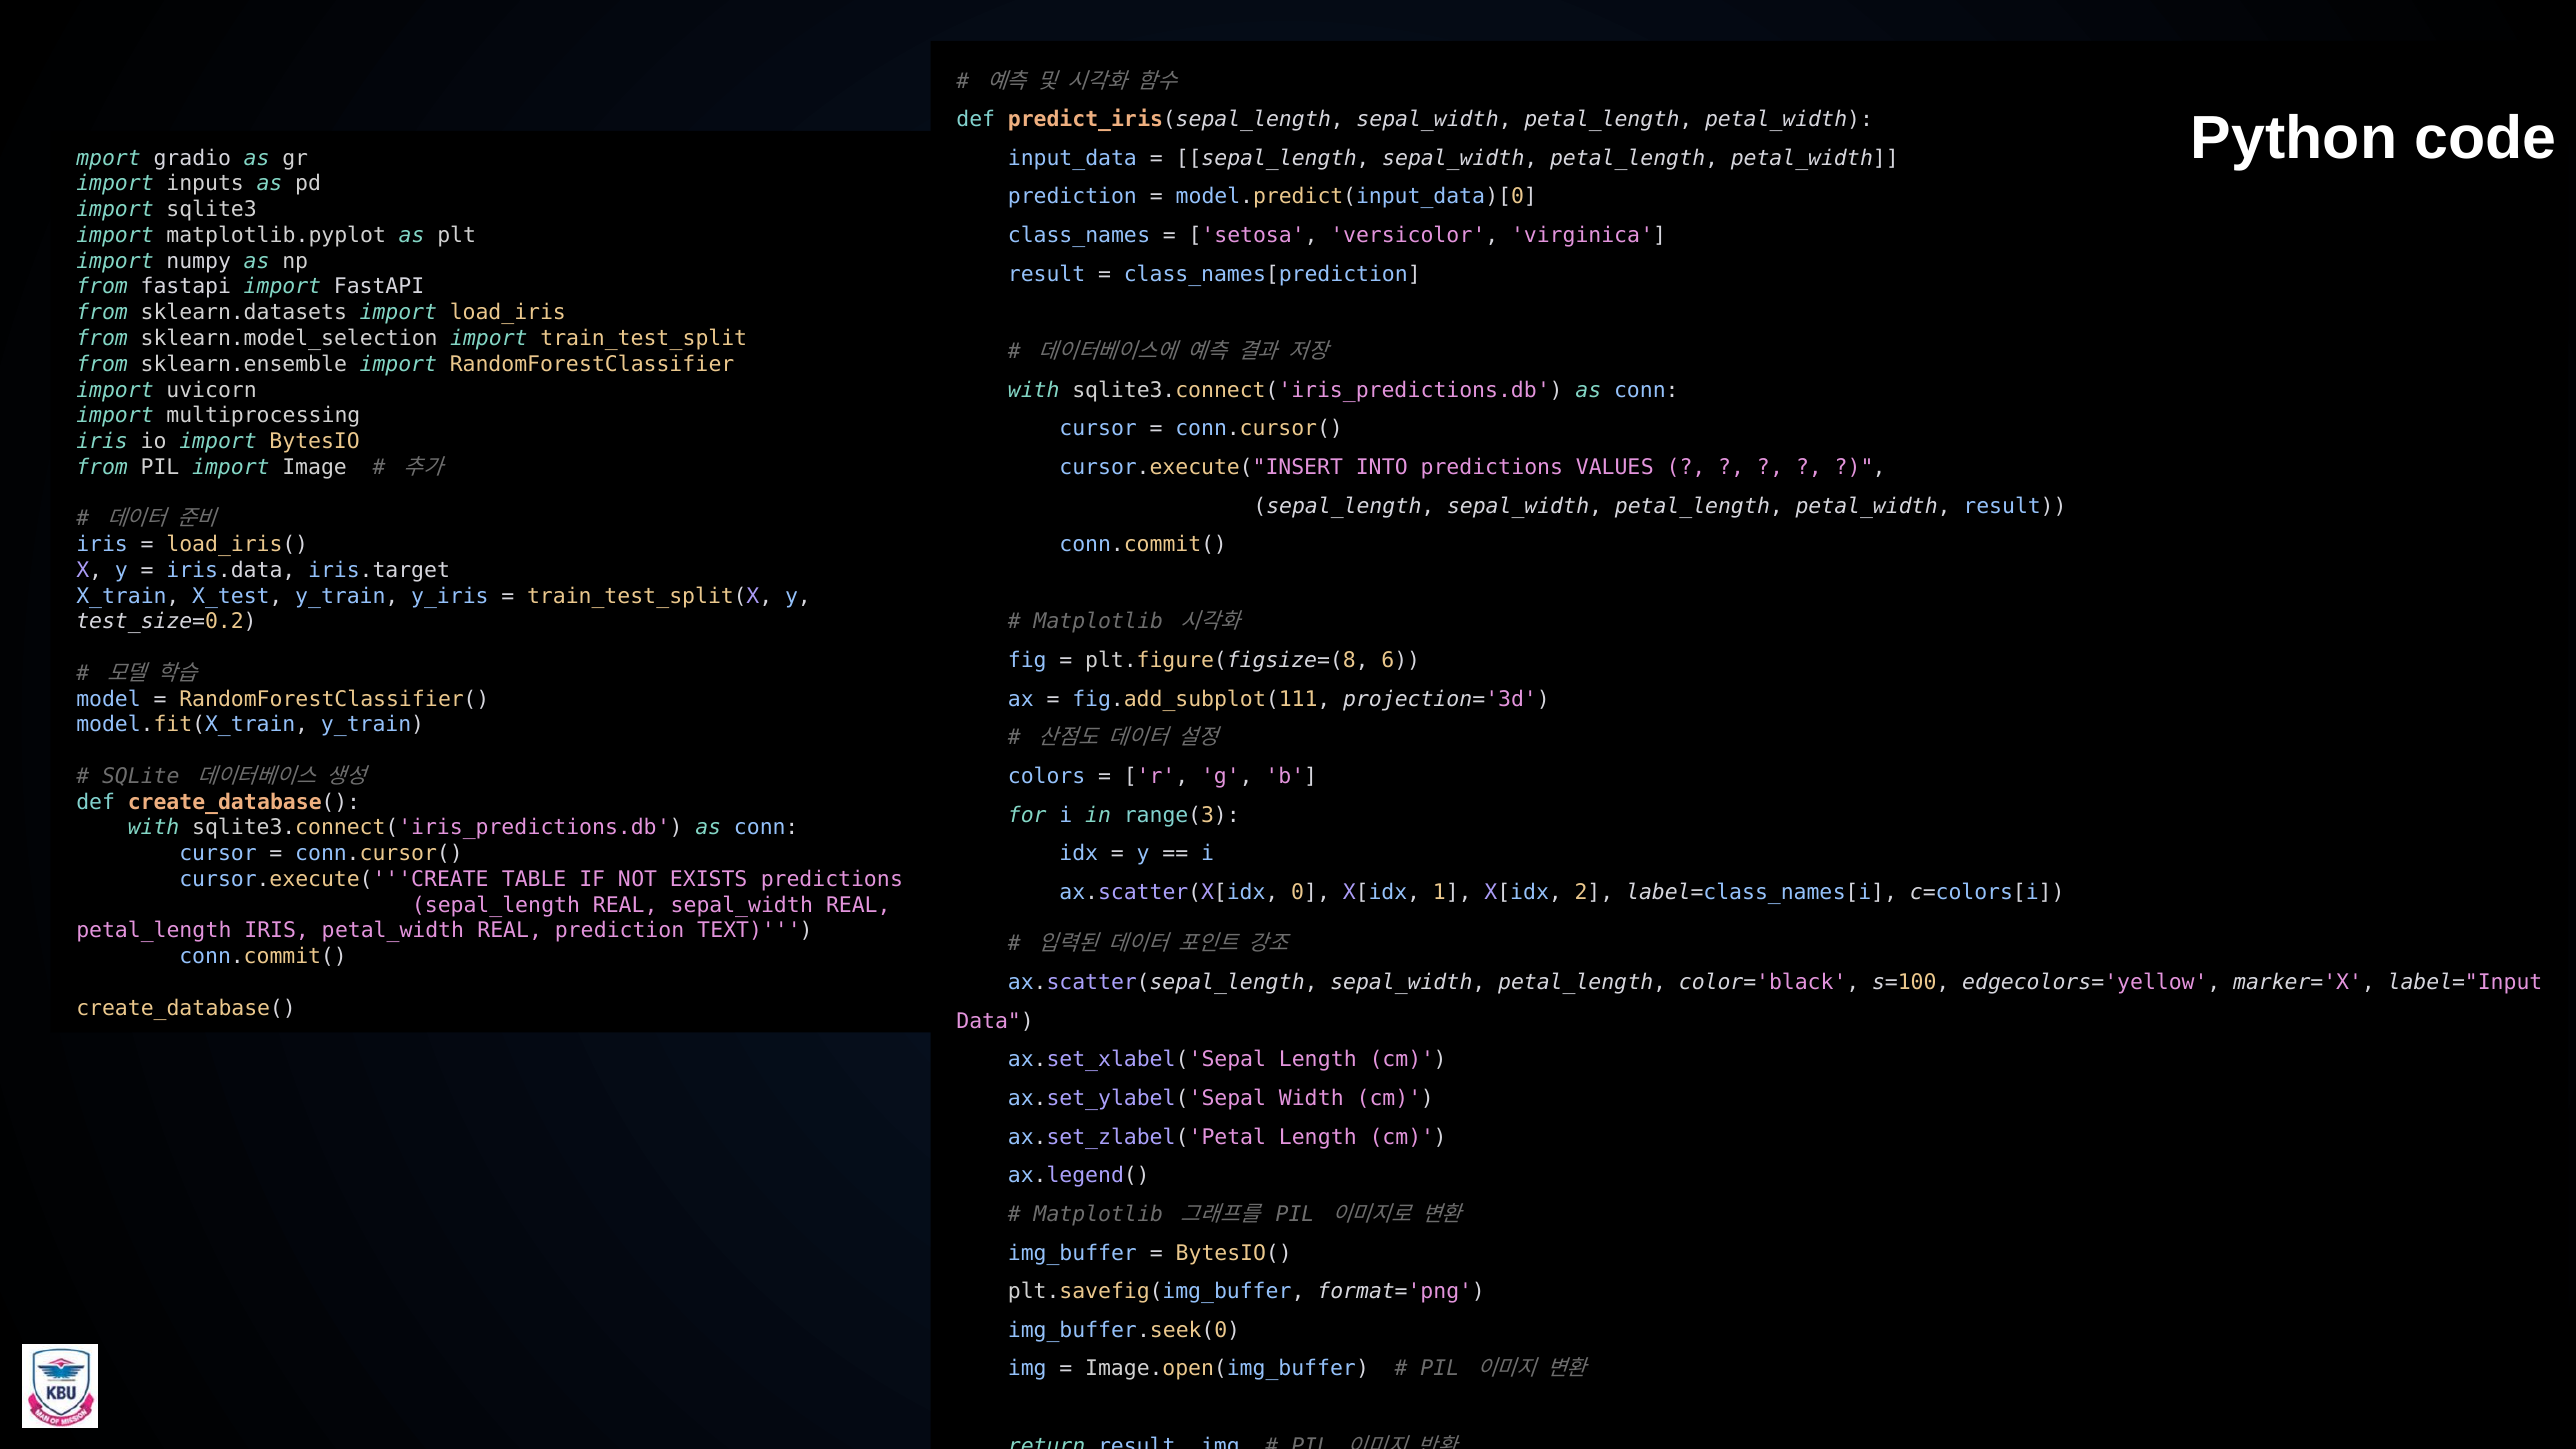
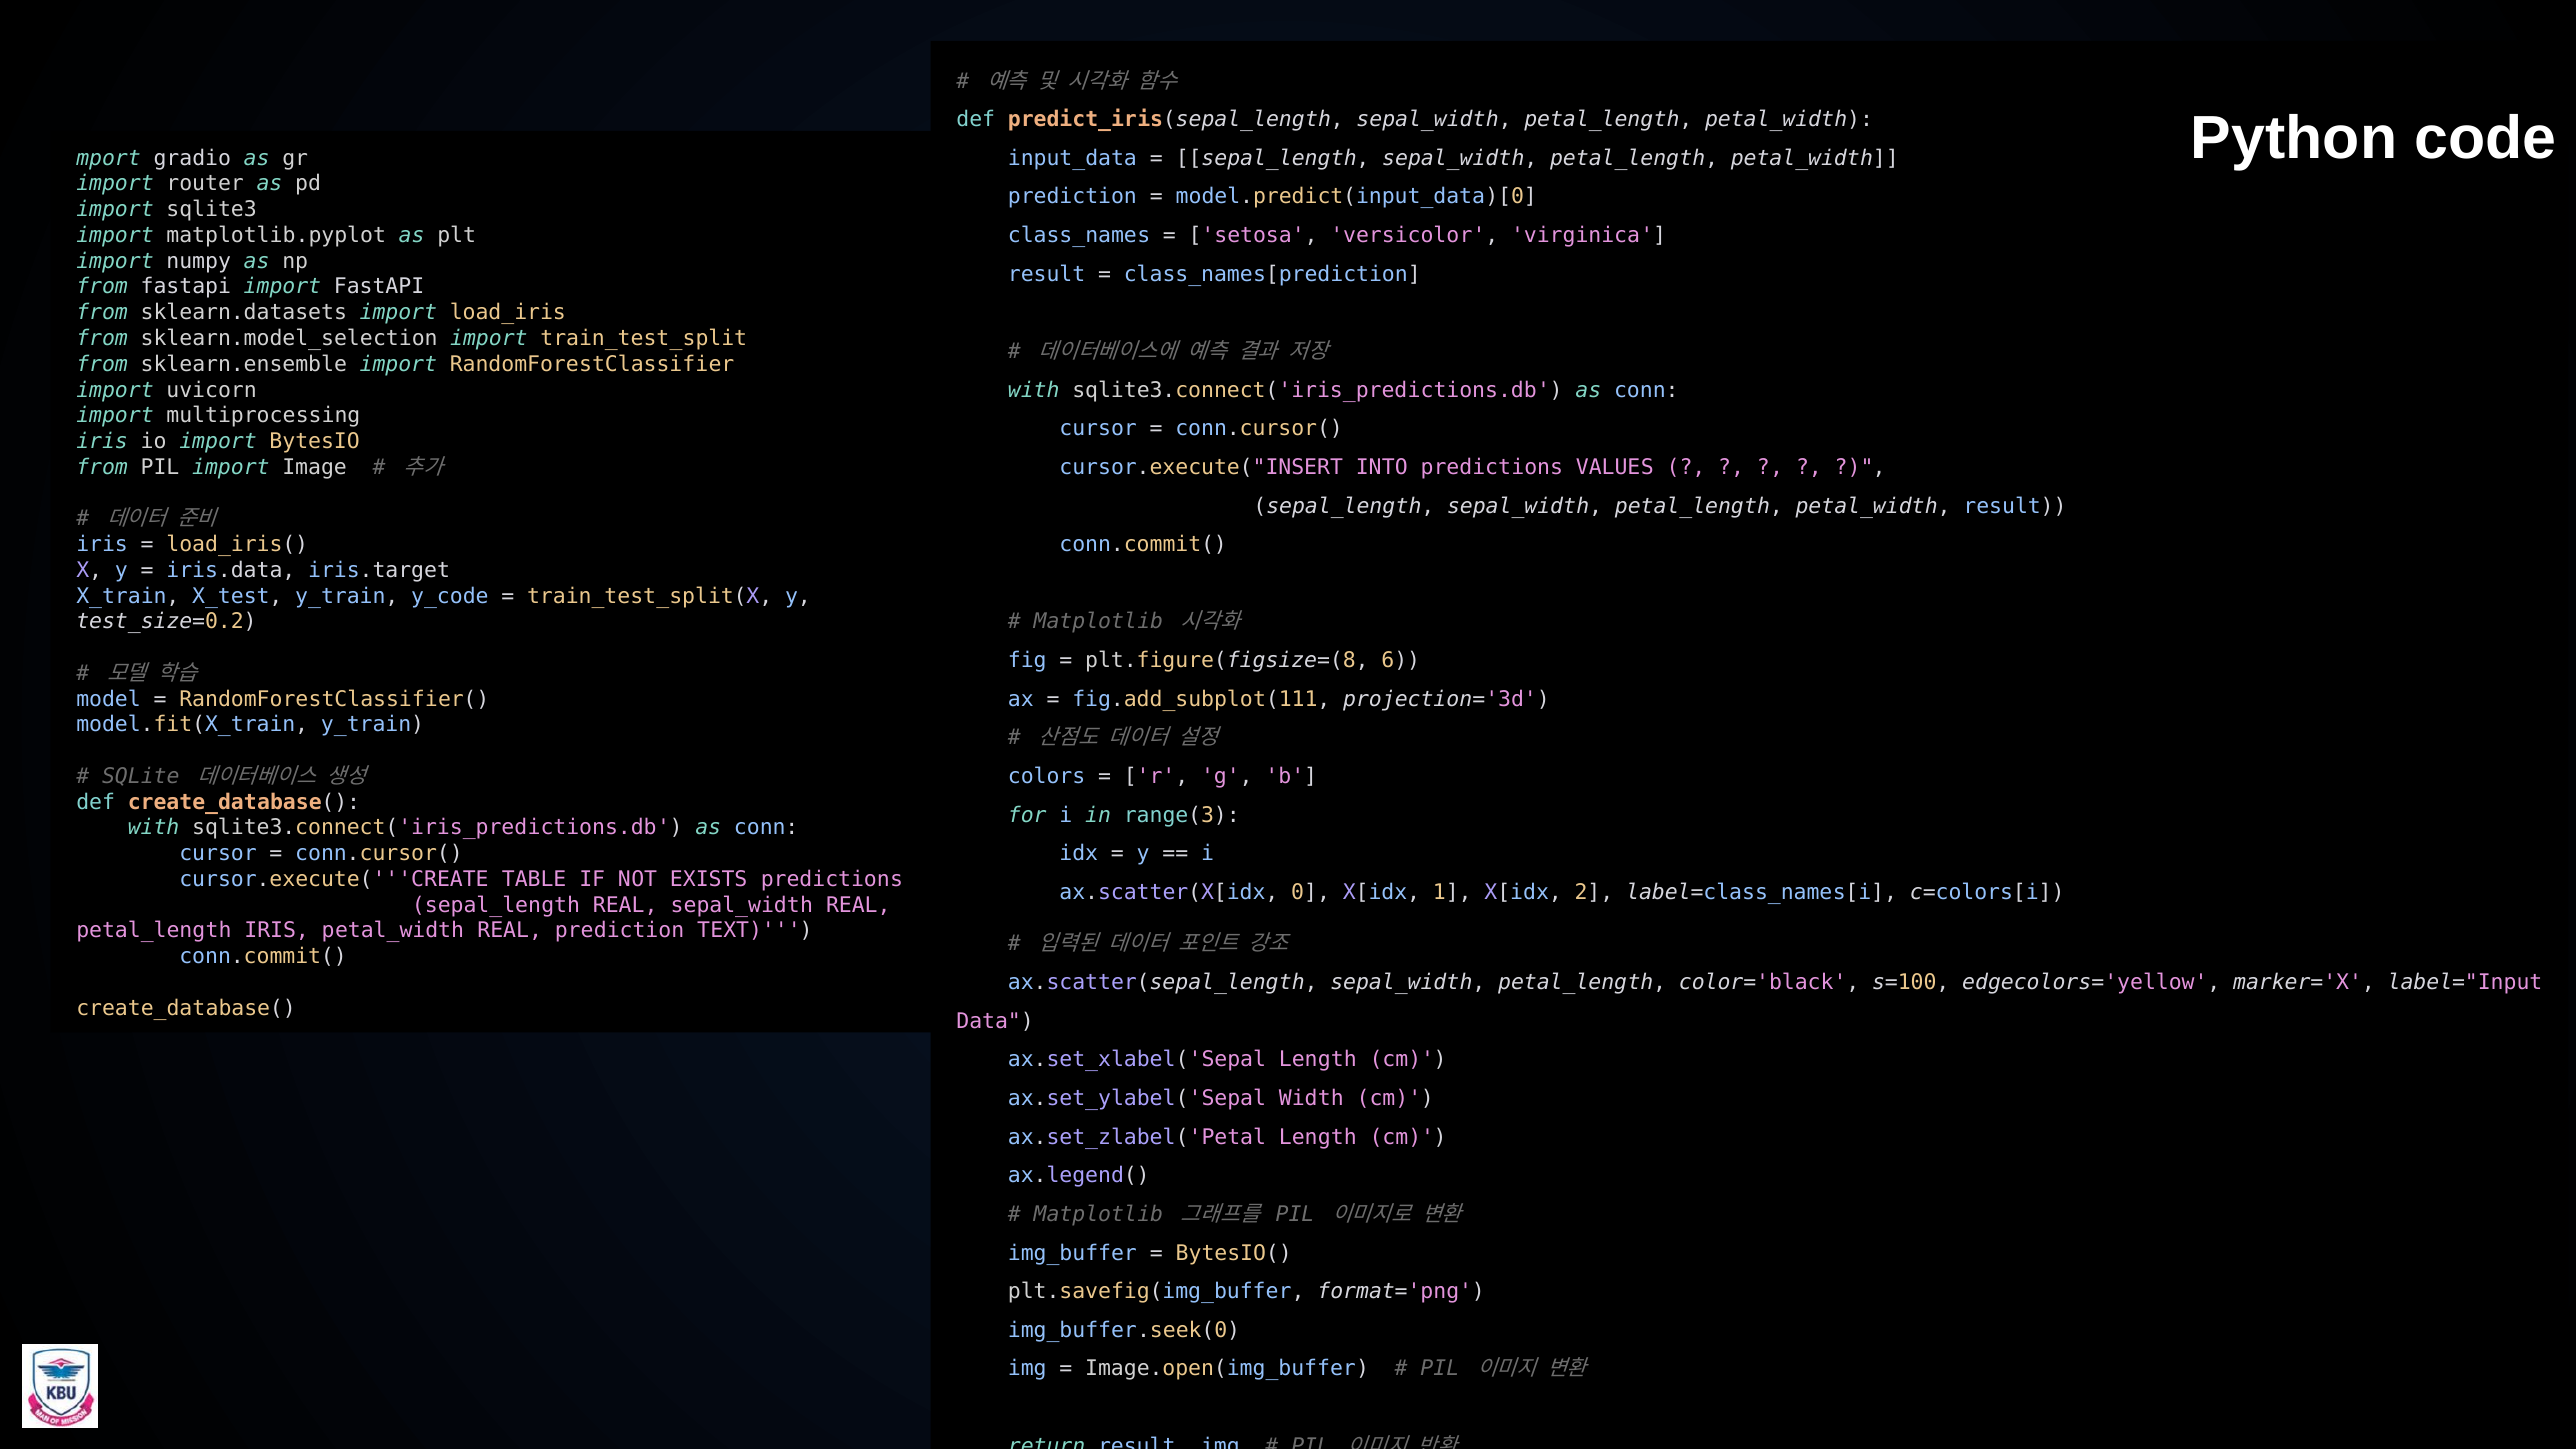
inputs: inputs -> router (205, 184)
y_iris: y_iris -> y_code (450, 596)
